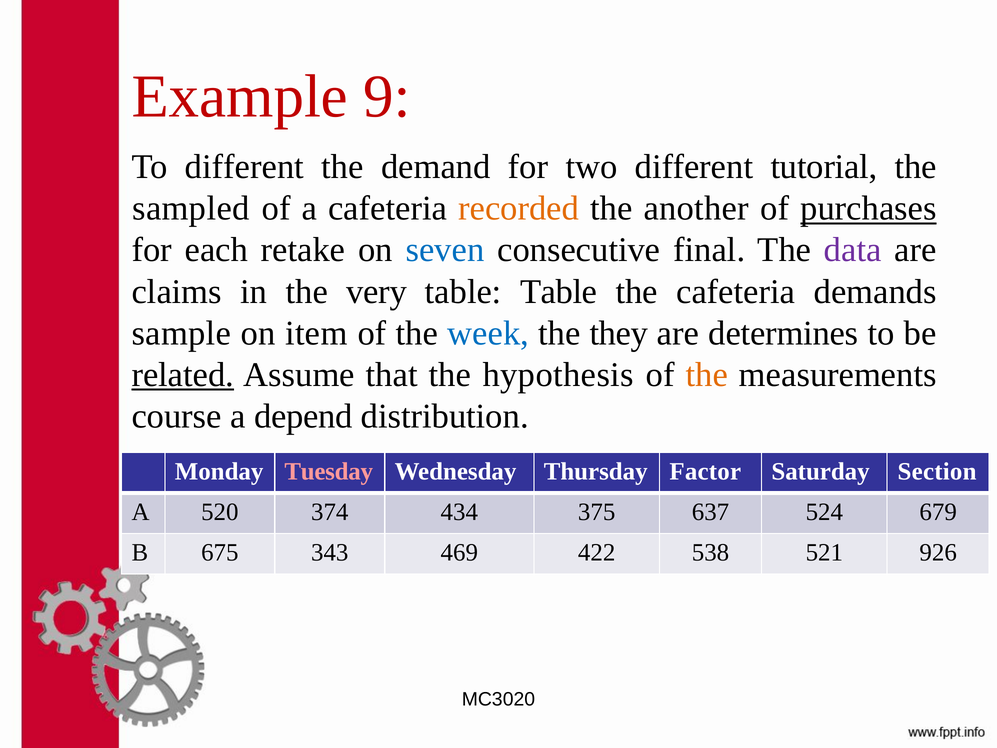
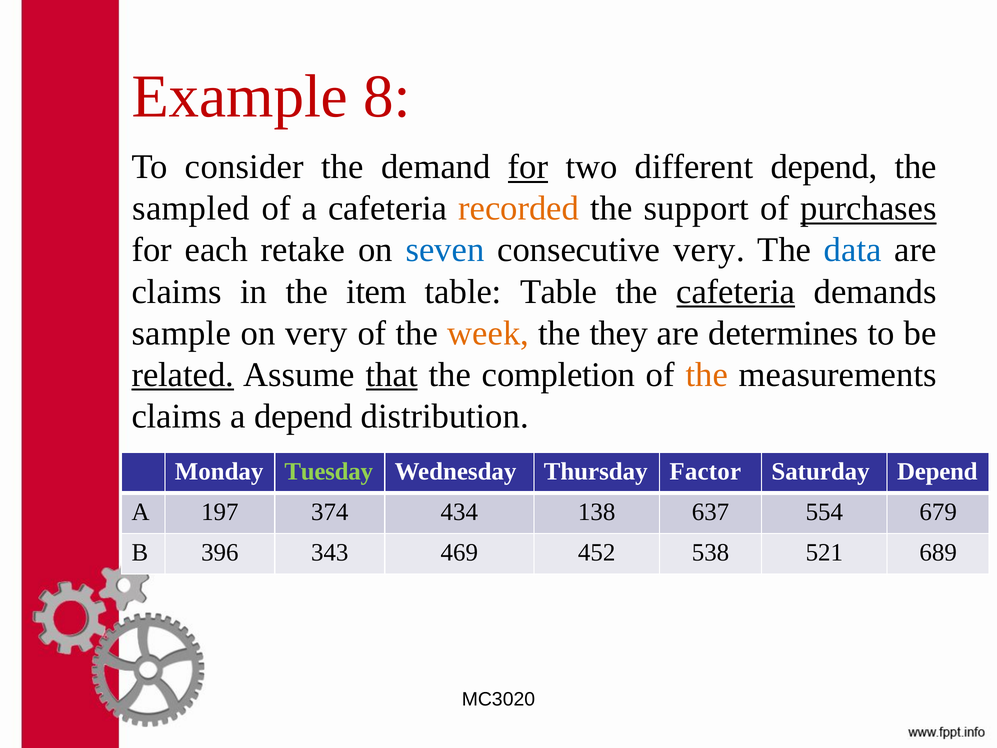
9: 9 -> 8 (387, 97)
To different: different -> consider (244, 167)
for underline: none -> present (528, 167)
different tutorial: tutorial -> depend (824, 167)
another: another -> support (696, 208)
consecutive final: final -> very (709, 250)
data colour: purple -> blue (853, 250)
very: very -> item (377, 291)
cafeteria underline: none -> present (736, 291)
on item: item -> very (316, 333)
week colour: blue -> orange (488, 333)
that underline: none -> present (392, 375)
hypothesis: hypothesis -> completion (559, 375)
course: course -> claims (177, 416)
Tuesday colour: pink -> light green (329, 471)
Saturday Section: Section -> Depend (937, 471)
520: 520 -> 197 (220, 512)
375: 375 -> 138 (597, 512)
524: 524 -> 554 (824, 512)
675: 675 -> 396 (220, 552)
422: 422 -> 452 (597, 552)
926: 926 -> 689 (938, 552)
